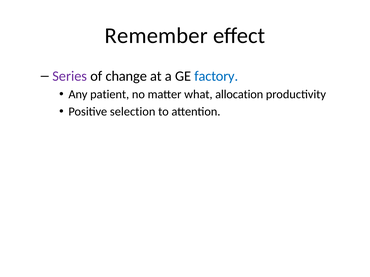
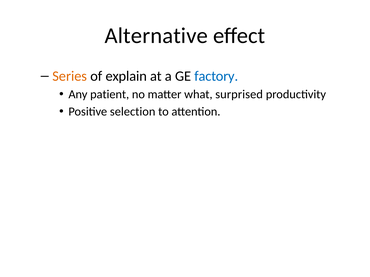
Remember: Remember -> Alternative (156, 36)
Series colour: purple -> orange (70, 76)
change: change -> explain (126, 76)
allocation: allocation -> surprised (239, 95)
